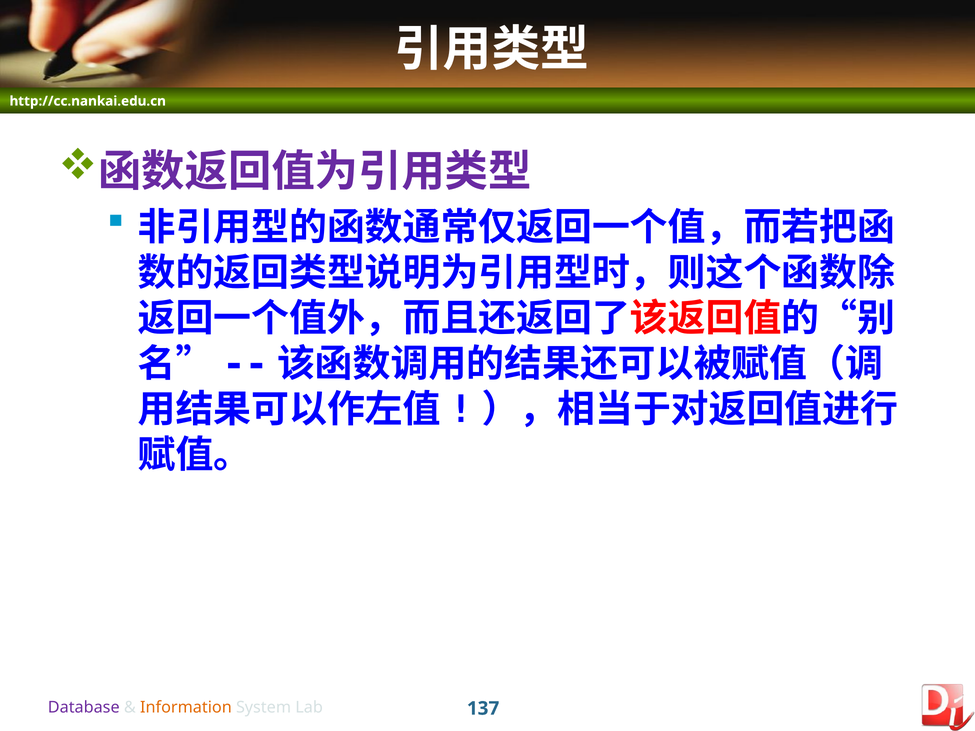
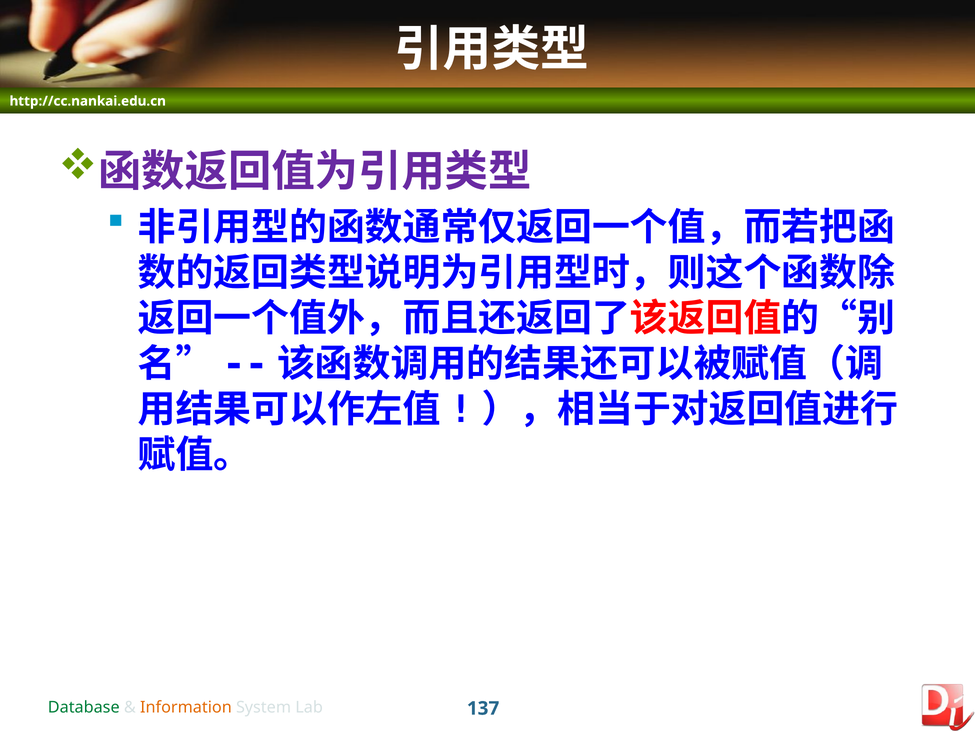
Database colour: purple -> green (84, 708)
